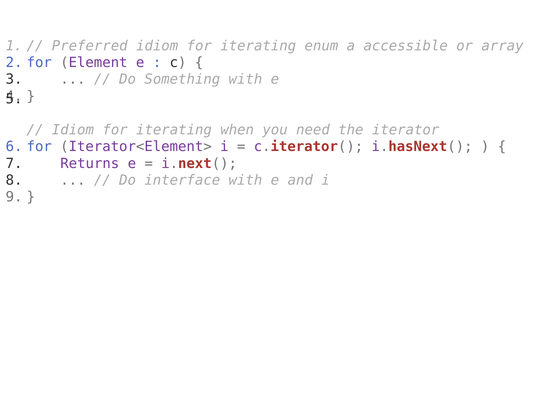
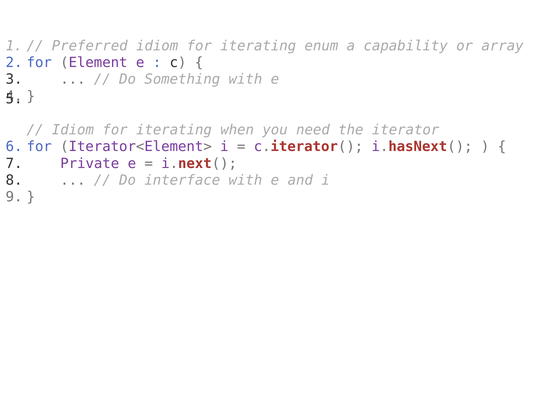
accessible: accessible -> capability (406, 46)
Returns: Returns -> Private (90, 163)
